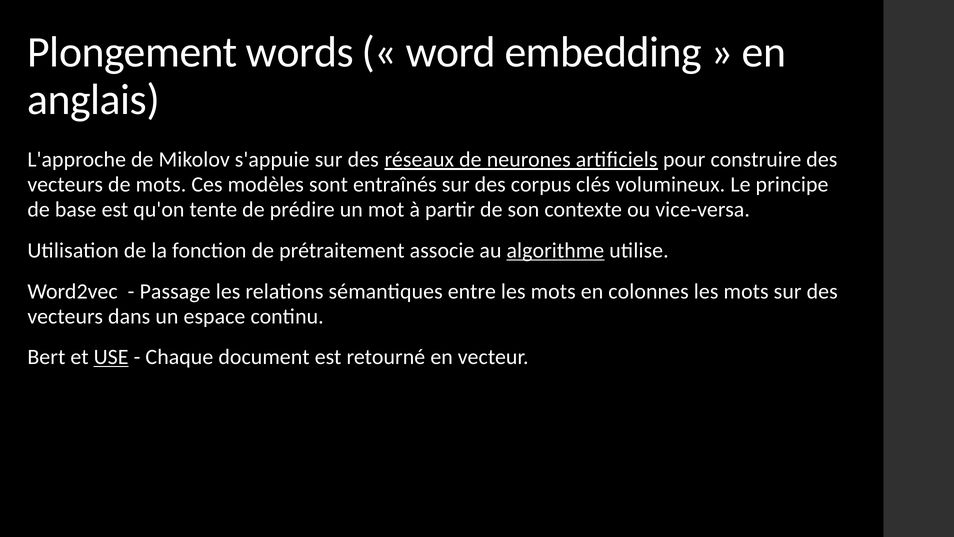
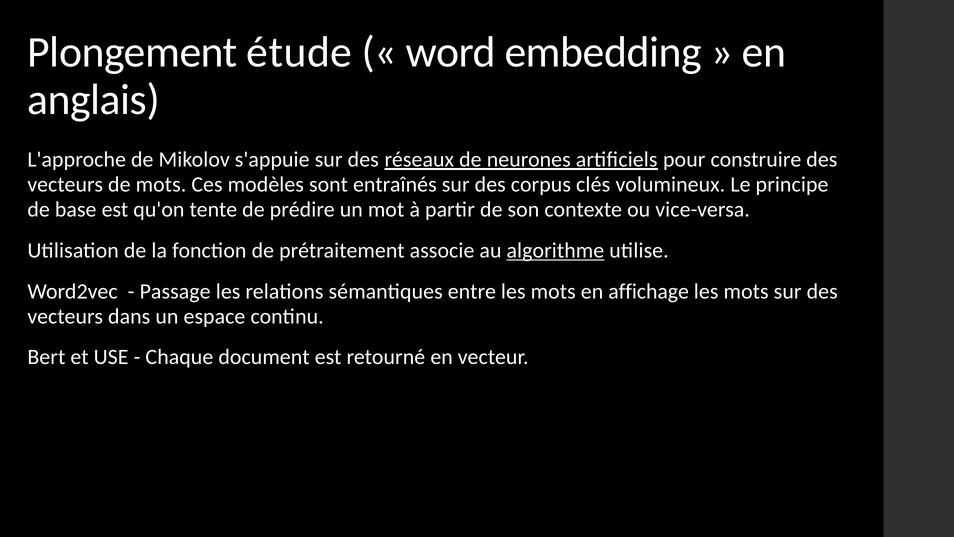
words: words -> étude (299, 52)
colonnes: colonnes -> affichage (649, 291)
USE underline: present -> none (111, 357)
